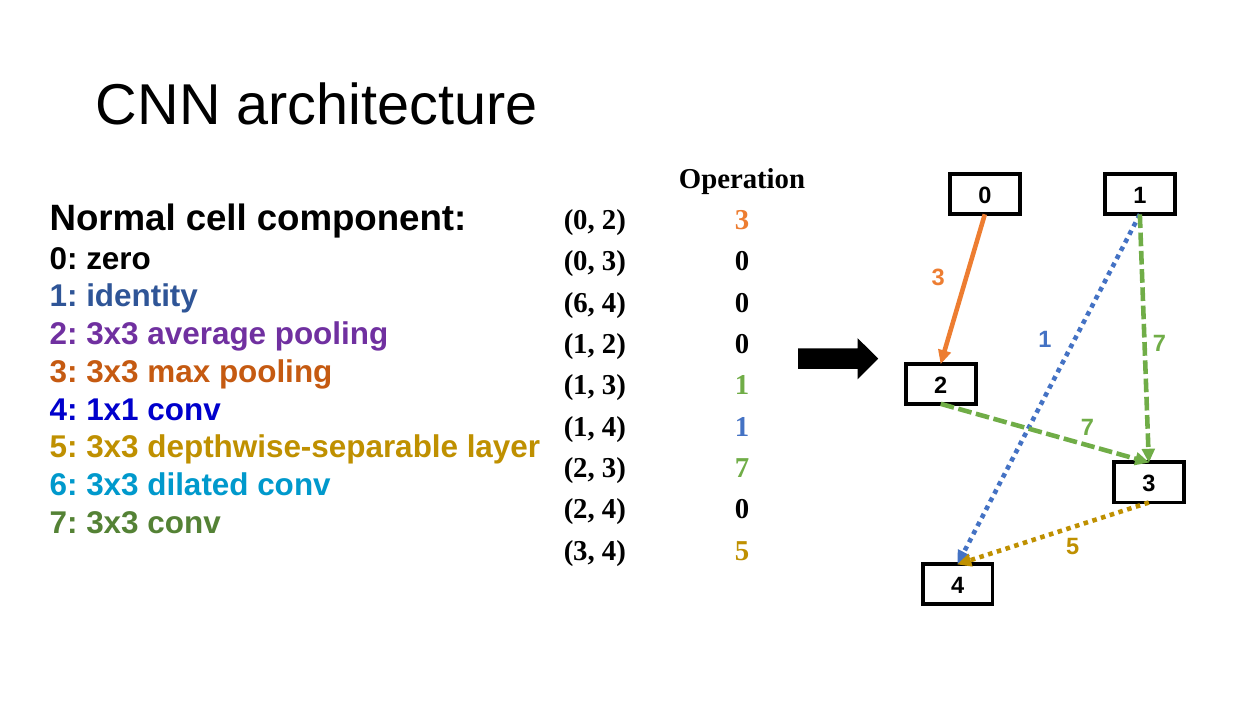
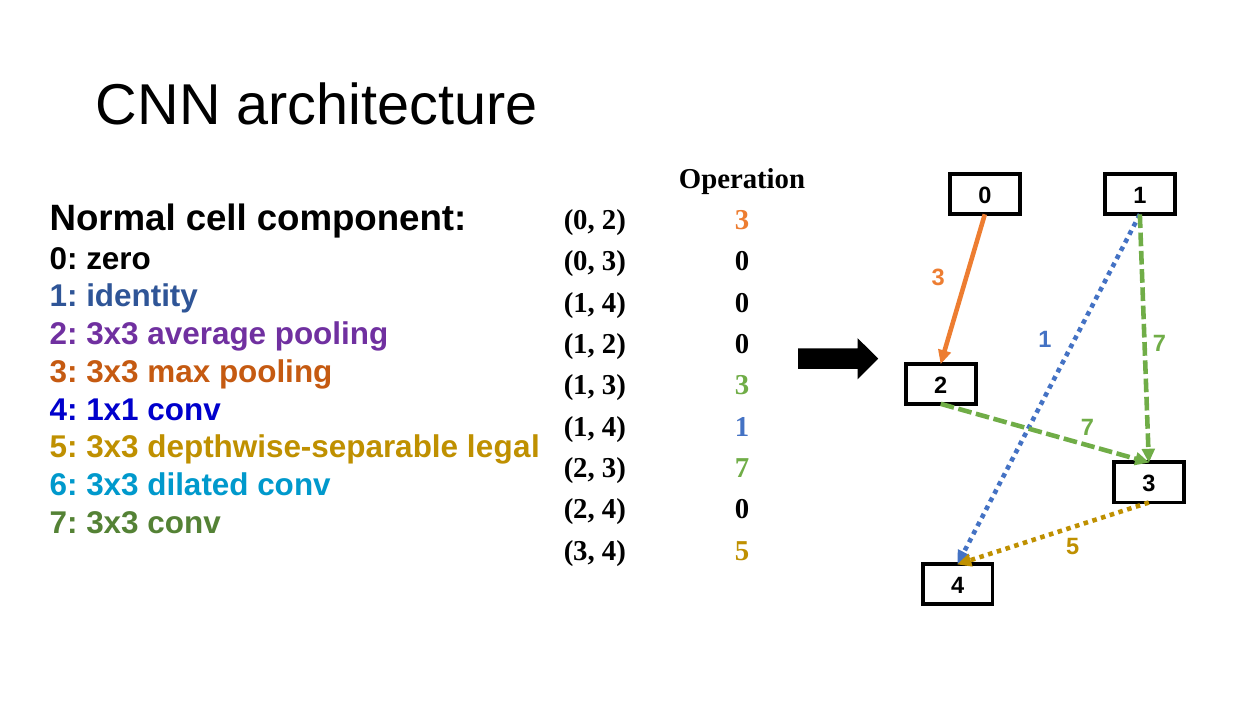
6: 6 -> 1 (579, 303)
3 1: 1 -> 3 (742, 385)
layer: layer -> legal (503, 447)
